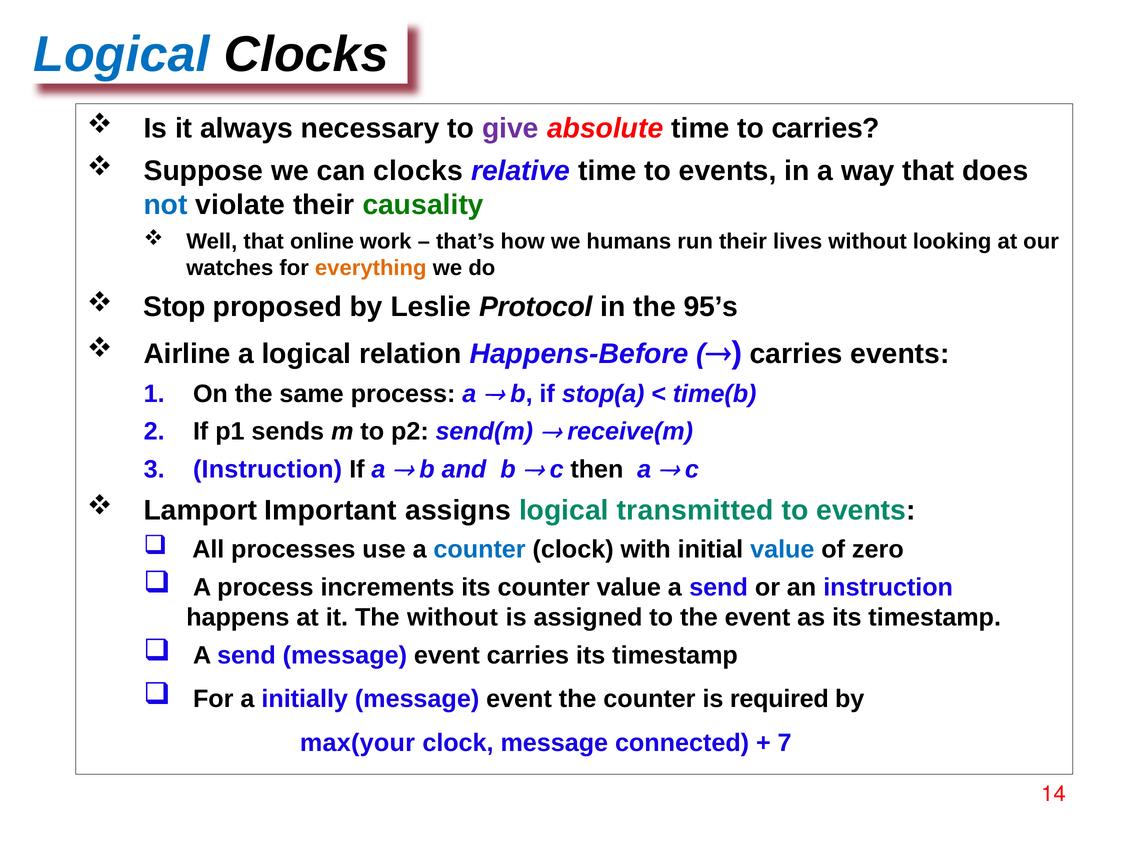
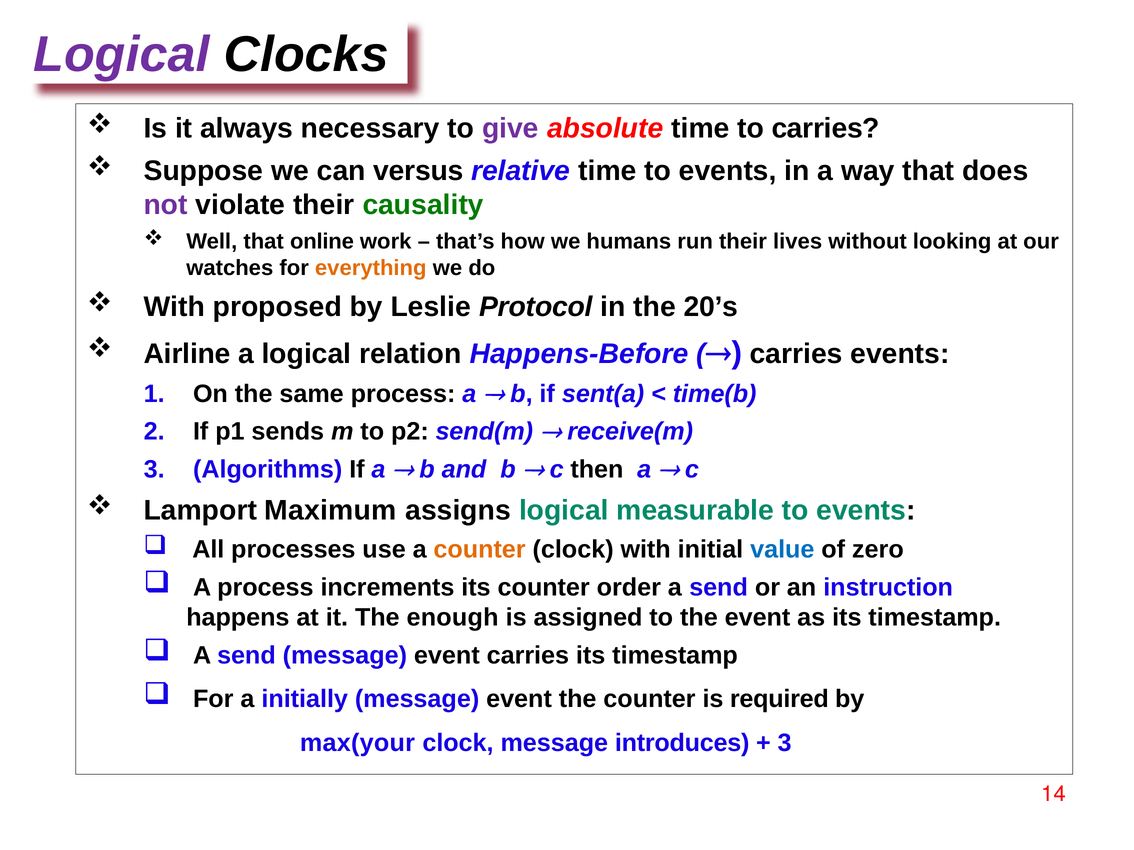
Logical colour: blue -> purple (122, 55)
can clocks: clocks -> versus (418, 171)
not colour: blue -> purple (166, 205)
Stop: Stop -> With (174, 307)
95’s: 95’s -> 20’s (711, 307)
stop(a: stop(a -> sent(a (603, 394)
Instruction: Instruction -> Algorithms (268, 470)
Important: Important -> Maximum (330, 510)
transmitted: transmitted -> measurable (695, 510)
counter colour: blue -> orange (480, 550)
counter value: value -> order (629, 588)
The without: without -> enough (453, 618)
connected: connected -> introduces (682, 743)
7: 7 -> 3 (785, 743)
